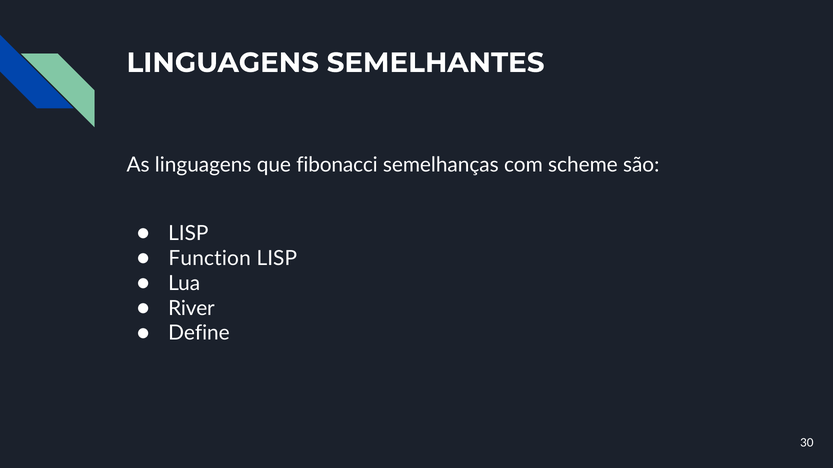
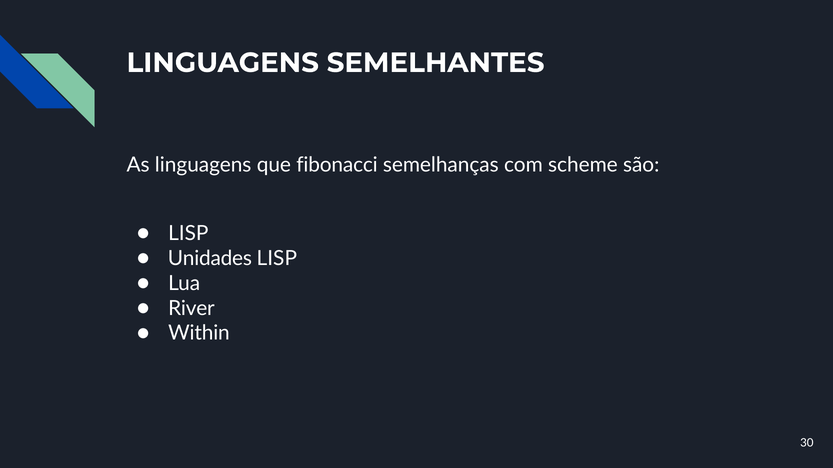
Function: Function -> Unidades (210, 259)
Define: Define -> Within (199, 334)
